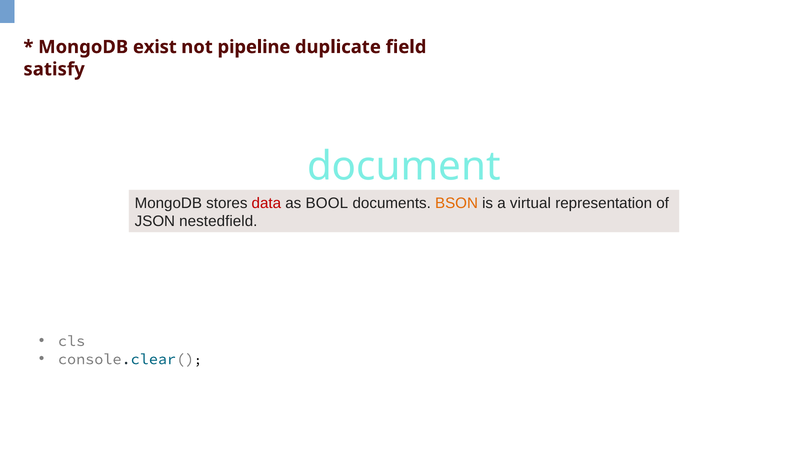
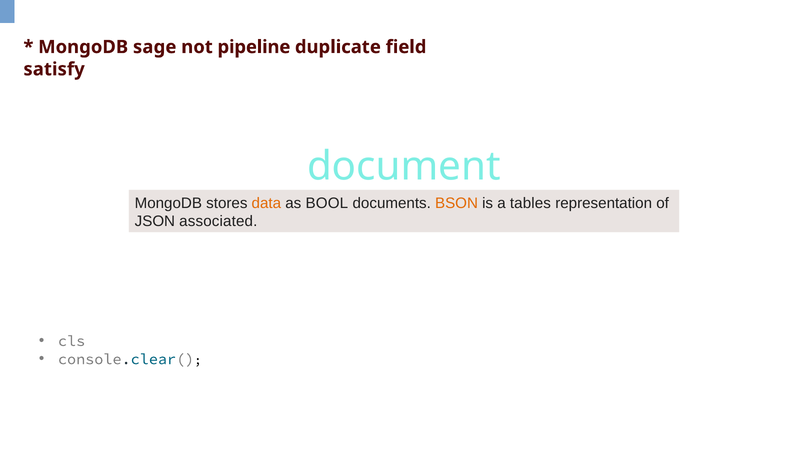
exist: exist -> sage (155, 47)
data colour: red -> orange (266, 203)
virtual: virtual -> tables (530, 203)
nestedfield: nestedfield -> associated (218, 221)
